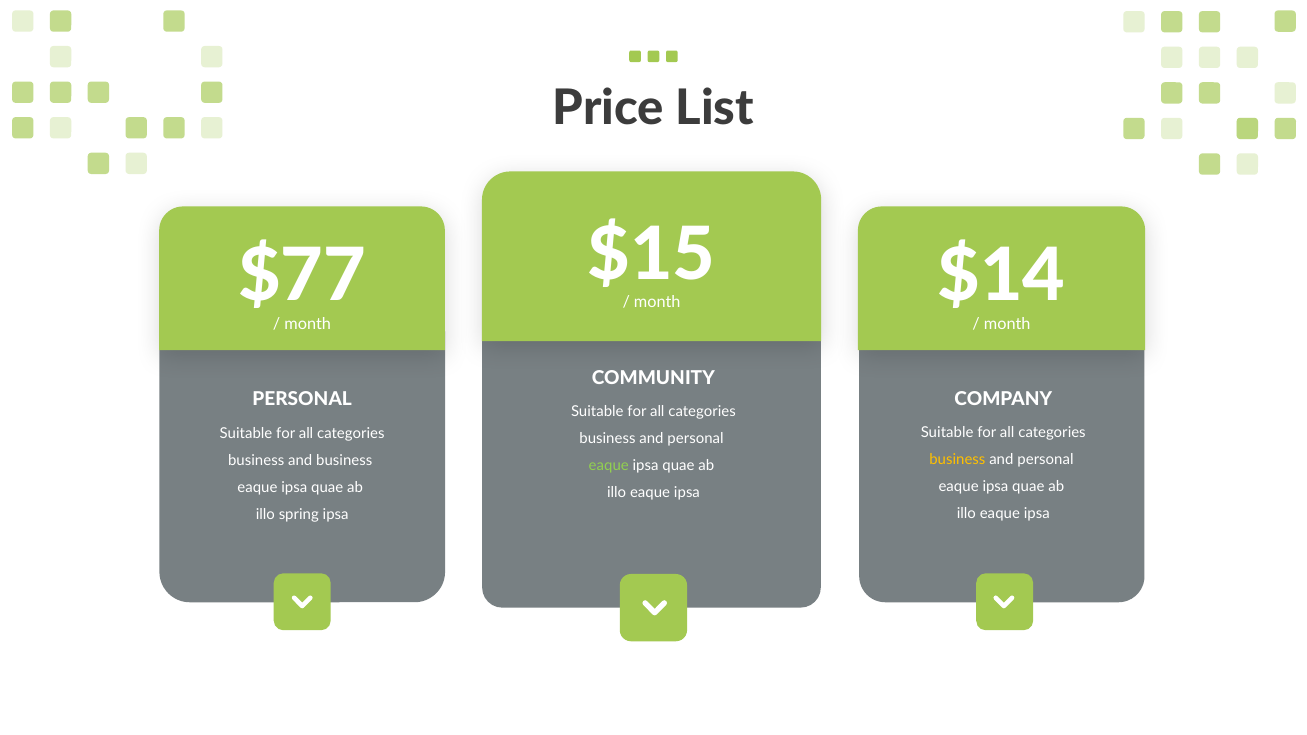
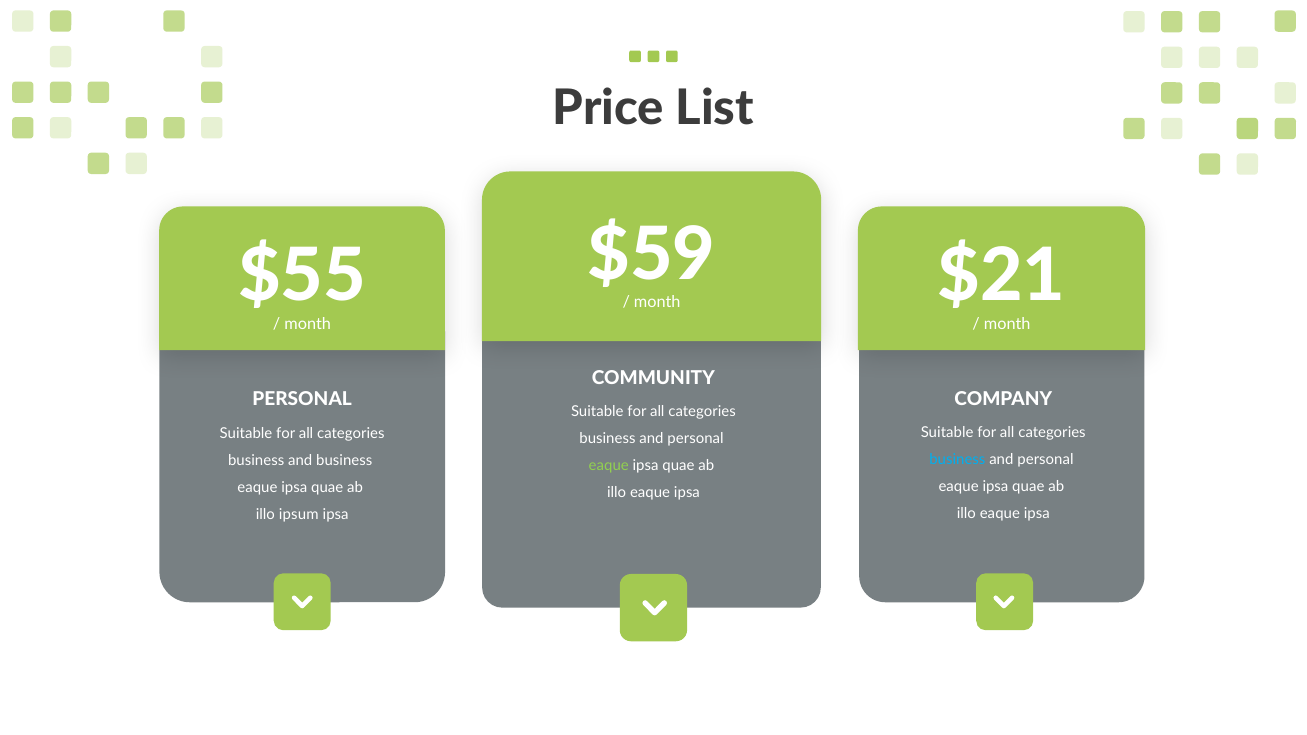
$15: $15 -> $59 (652, 255)
$77: $77 -> $55 (302, 277)
$14: $14 -> $21 (1002, 277)
business colour: yellow -> light blue (957, 460)
spring: spring -> ipsum (299, 515)
